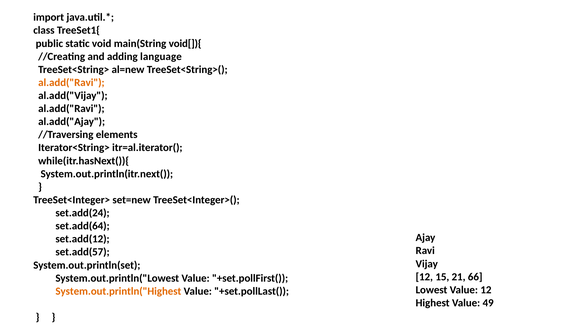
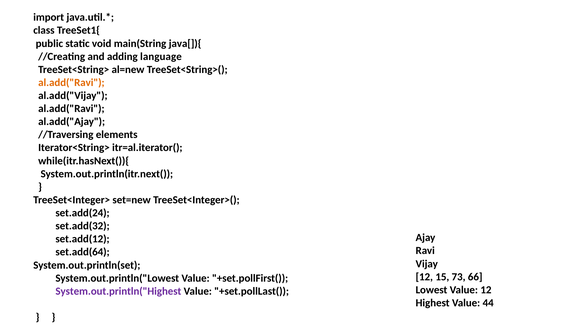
void[]){: void[]){ -> java[]){ (185, 43)
set.add(64: set.add(64 -> set.add(32 (83, 226)
set.add(57: set.add(57 -> set.add(64 (83, 252)
21: 21 -> 73 (459, 277)
System.out.println("Highest colour: orange -> purple (118, 291)
49: 49 -> 44 (488, 303)
